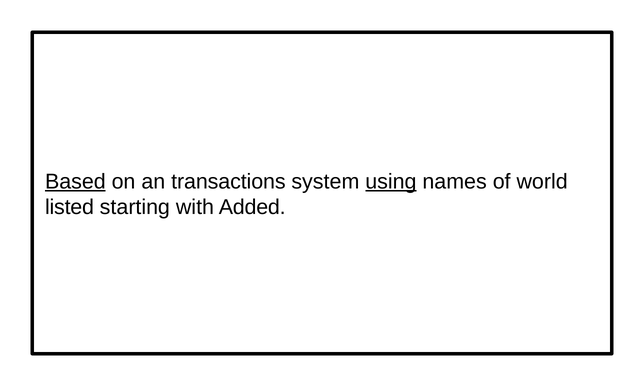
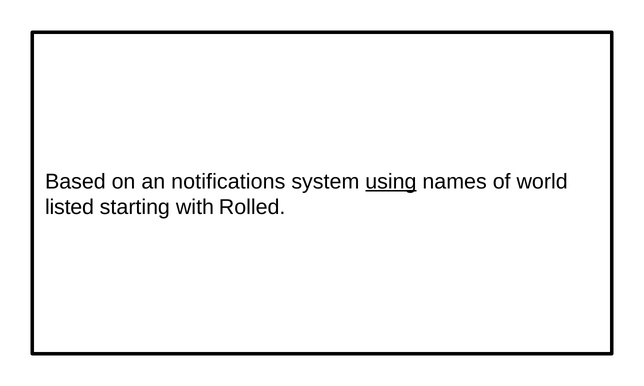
Based underline: present -> none (75, 182)
transactions: transactions -> notifications (228, 182)
Added: Added -> Rolled (252, 208)
